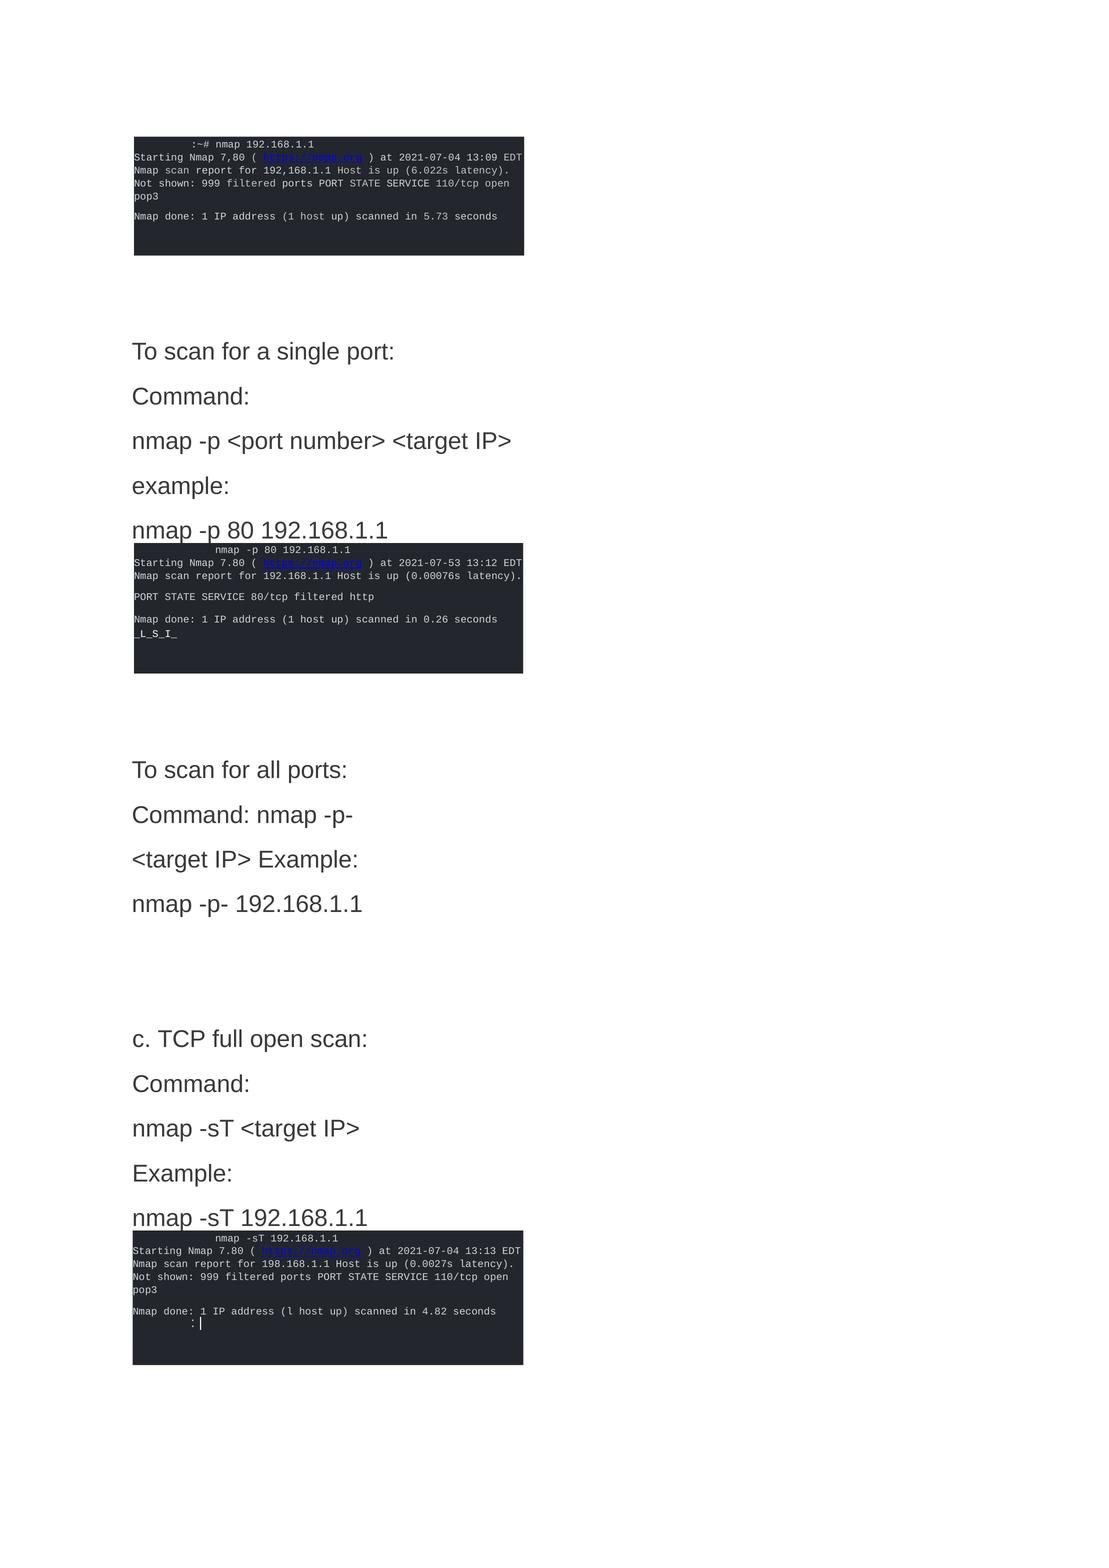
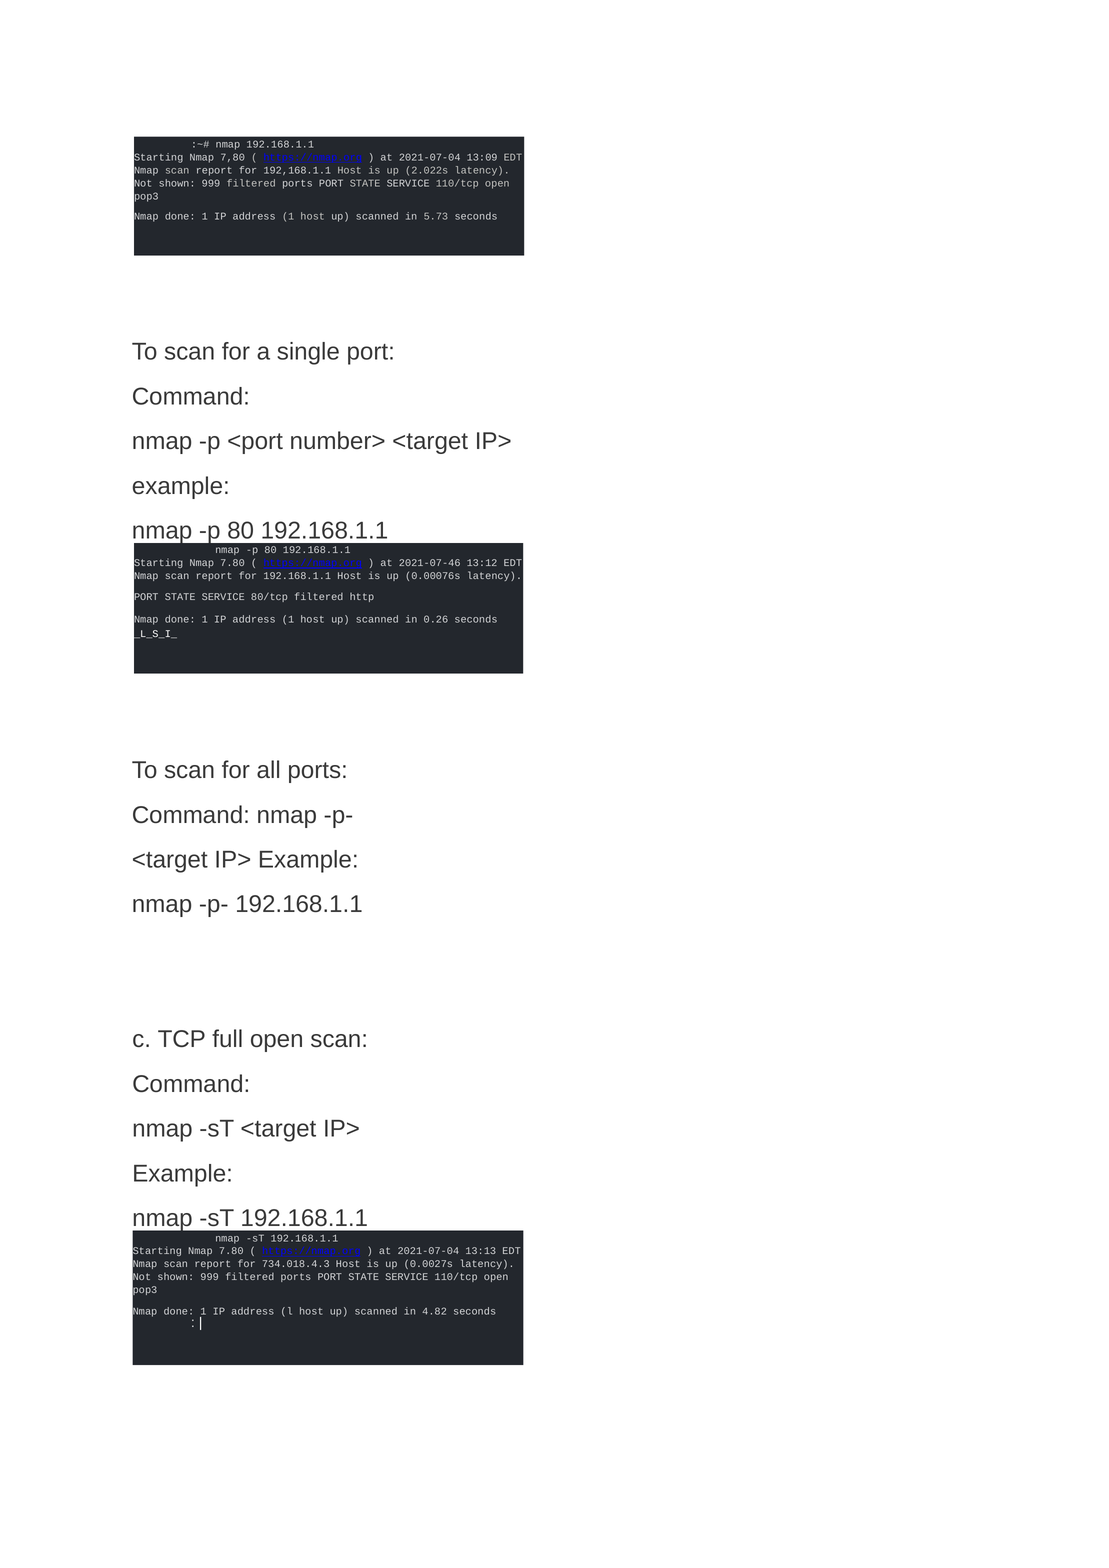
6.022s: 6.022s -> 2.022s (427, 170)
2021-07-53: 2021-07-53 -> 2021-07-46 (430, 563)
198.168.1.1: 198.168.1.1 -> 734.018.4.3 (296, 1264)
